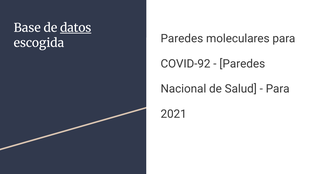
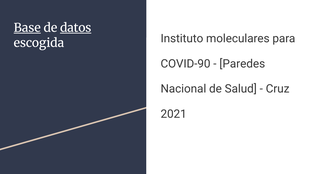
Base underline: none -> present (27, 28)
Paredes: Paredes -> Instituto (182, 39)
COVID-92: COVID-92 -> COVID-90 (186, 64)
Para: Para -> Cruz (278, 89)
